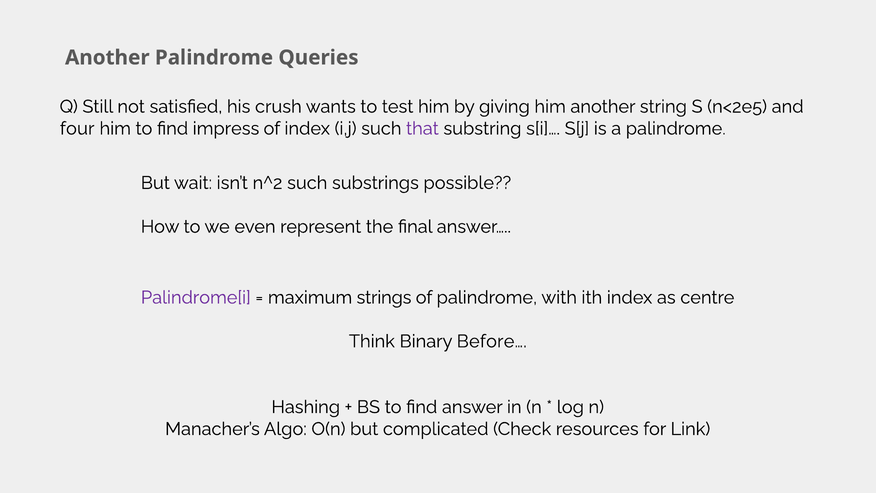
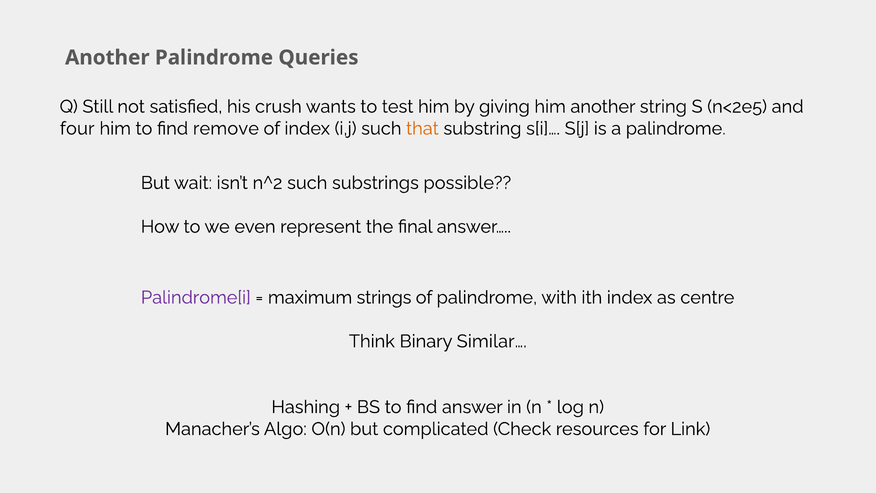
impress: impress -> remove (226, 128)
that colour: purple -> orange (422, 128)
Before…: Before… -> Similar… (492, 341)
